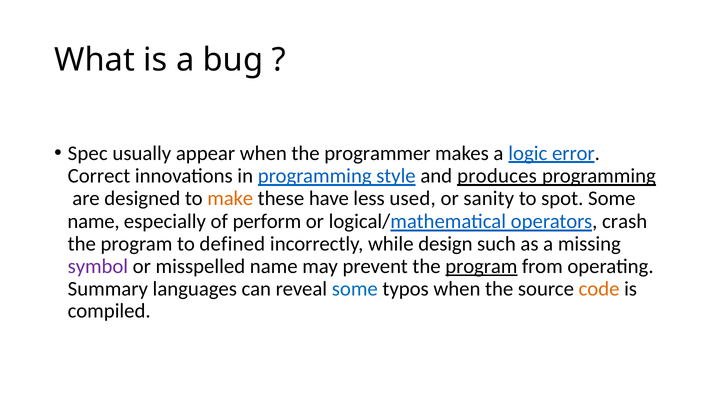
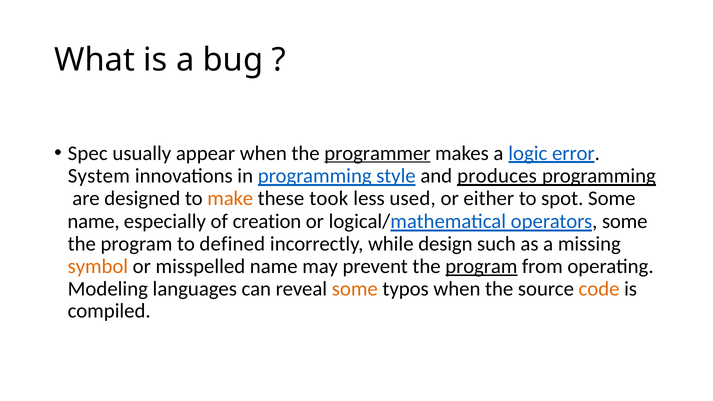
programmer underline: none -> present (377, 153)
Correct: Correct -> System (99, 176)
have: have -> took (329, 199)
sanity: sanity -> either (489, 199)
perform: perform -> creation (267, 221)
operators crash: crash -> some (625, 221)
symbol colour: purple -> orange (98, 266)
Summary: Summary -> Modeling (108, 289)
some colour: blue -> orange (355, 289)
